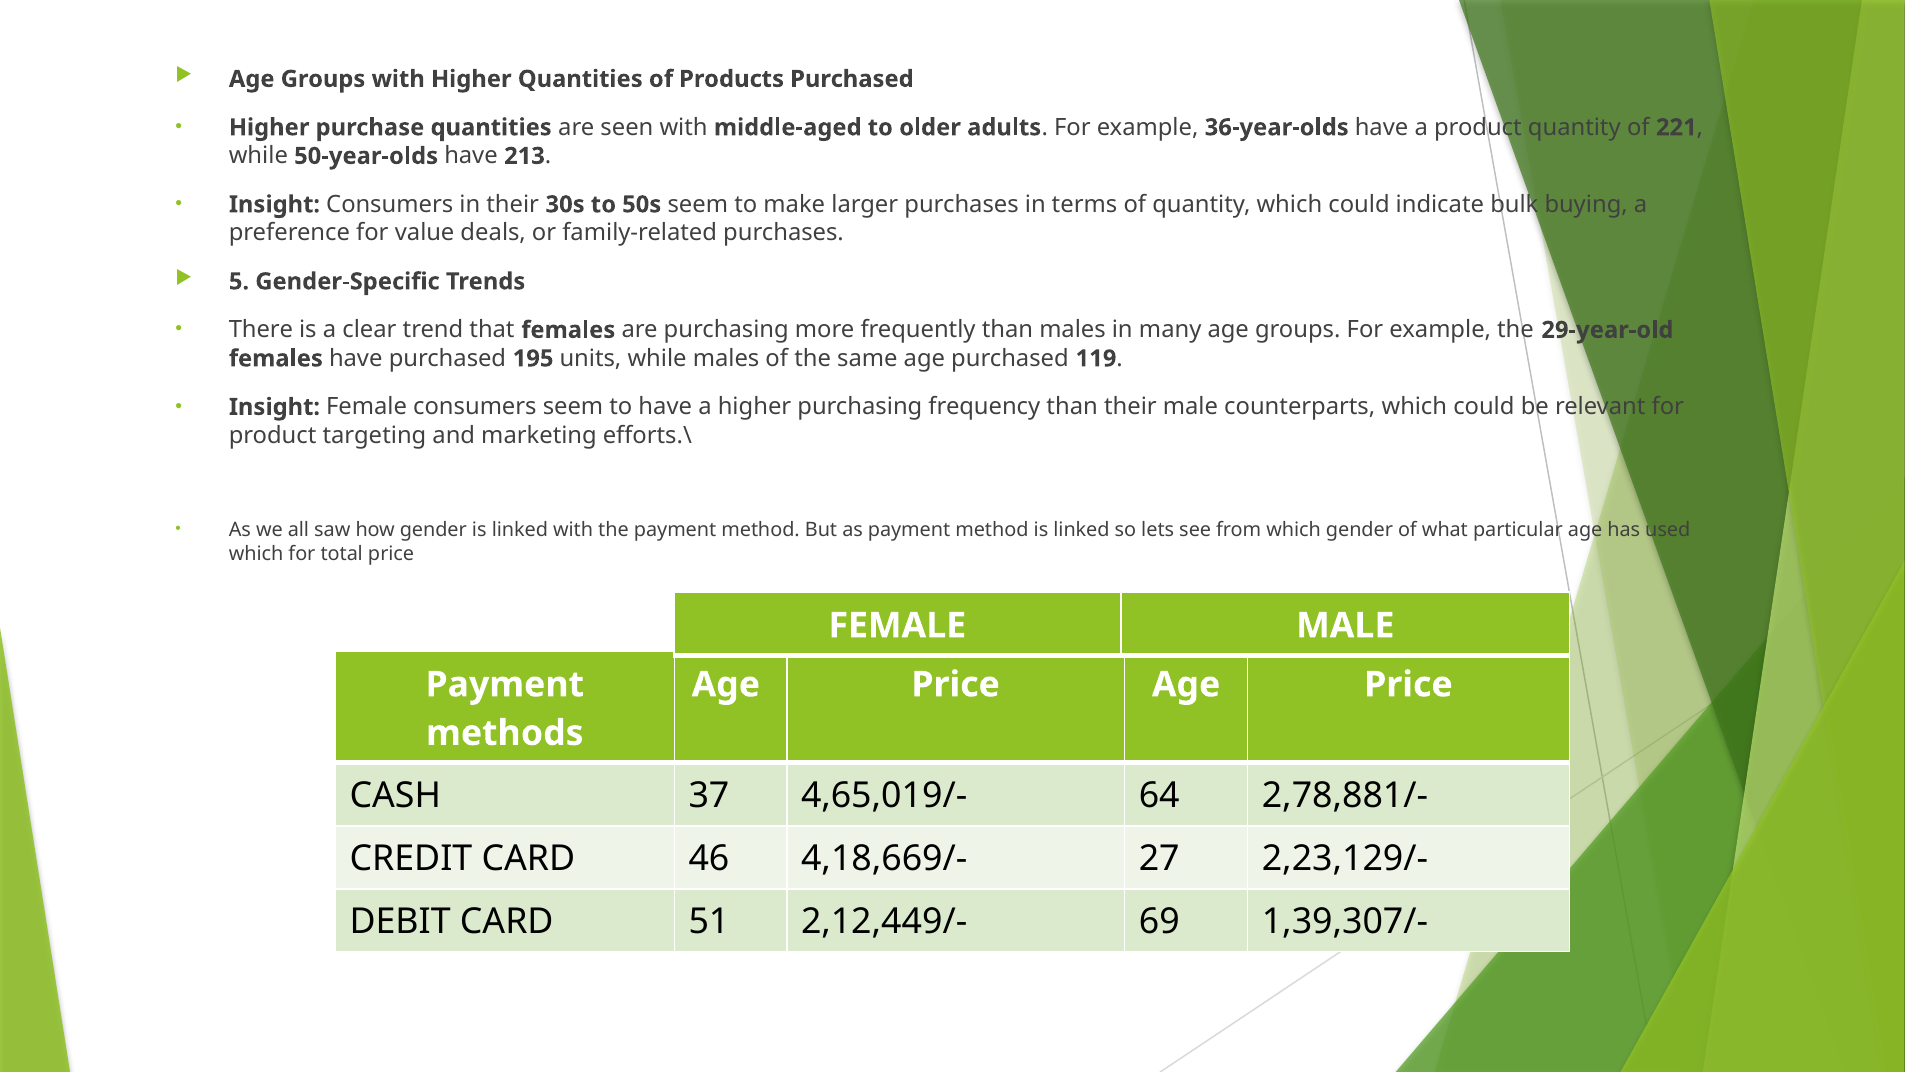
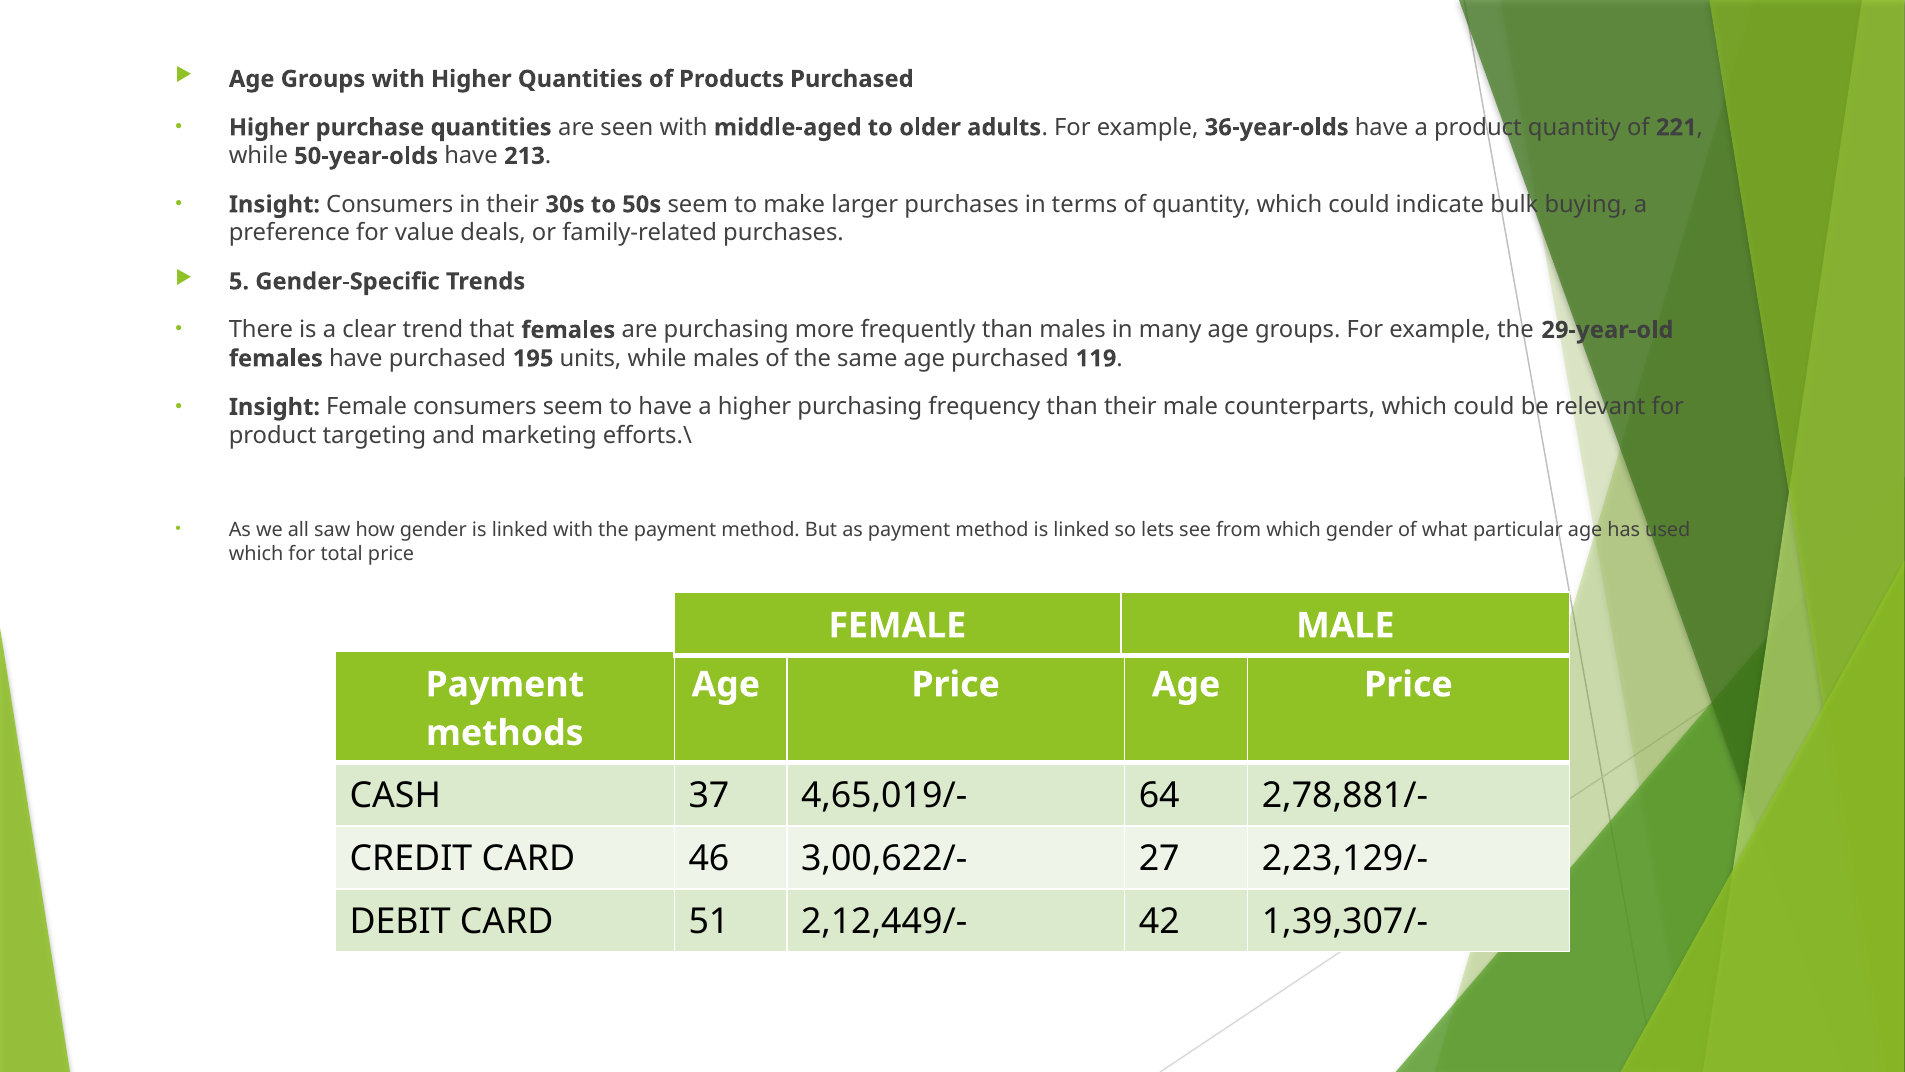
4,18,669/-: 4,18,669/- -> 3,00,622/- (884, 859)
69: 69 -> 42 (1159, 922)
